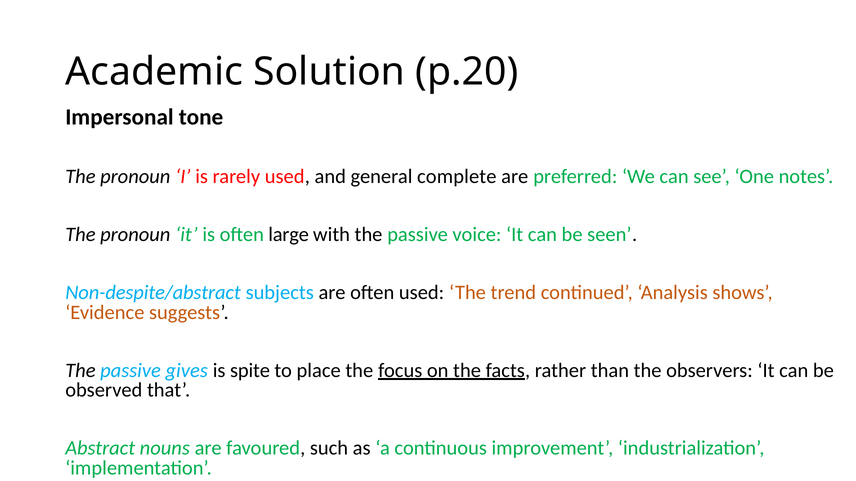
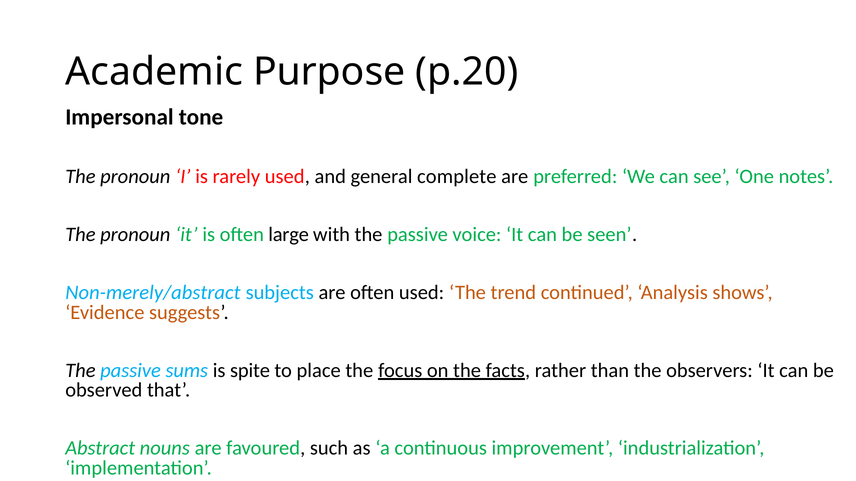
Solution: Solution -> Purpose (329, 72)
Non-despite/abstract: Non-despite/abstract -> Non-merely/abstract (153, 293)
gives: gives -> sums (187, 371)
